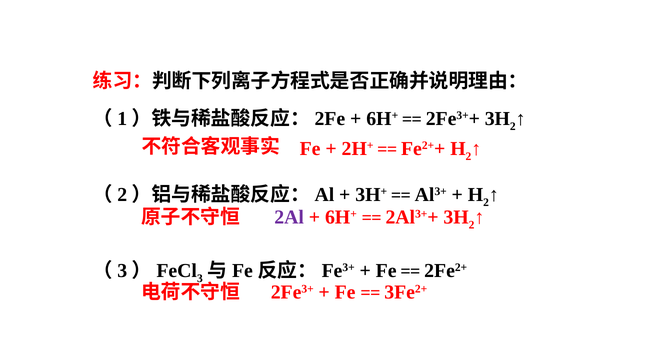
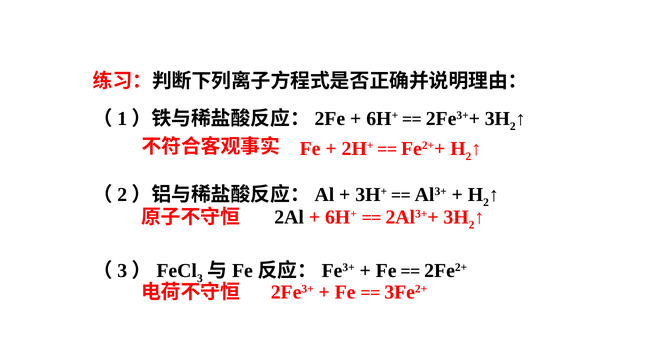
2Al colour: purple -> black (289, 218)
